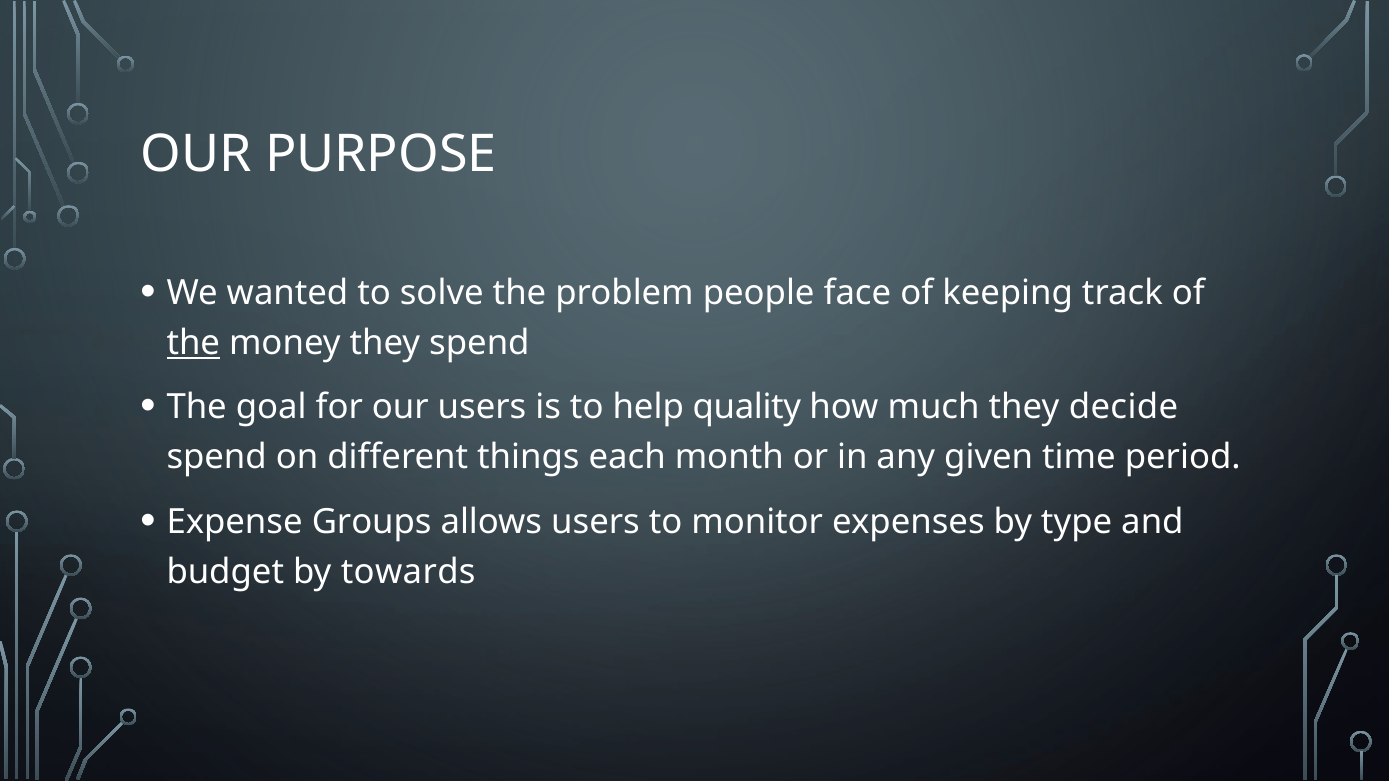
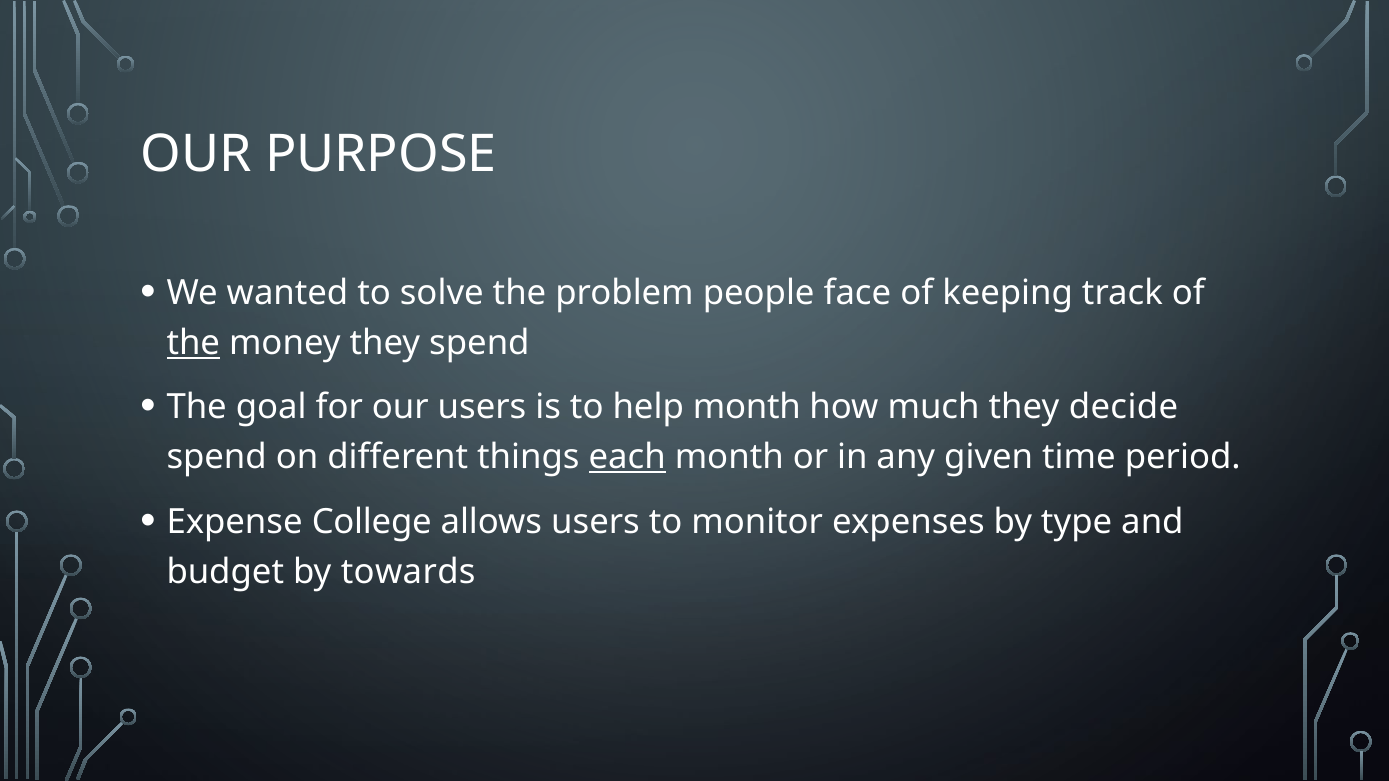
help quality: quality -> month (747, 408)
each underline: none -> present (627, 458)
Groups: Groups -> College (372, 522)
